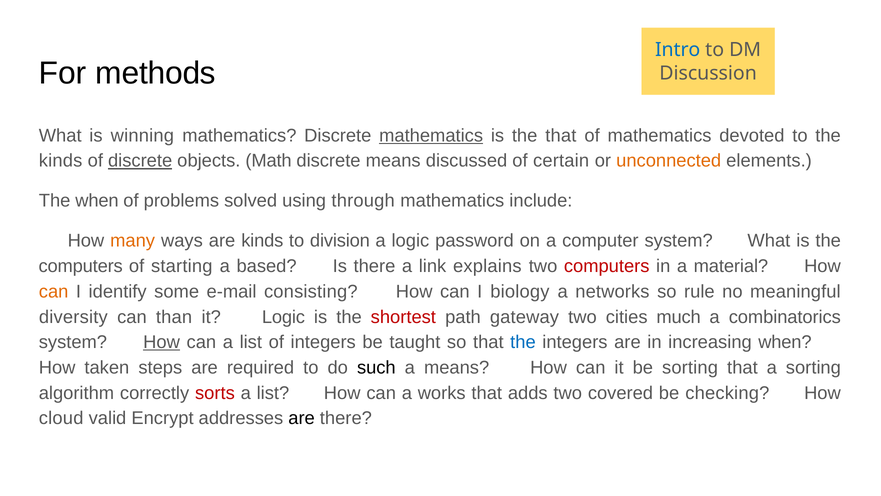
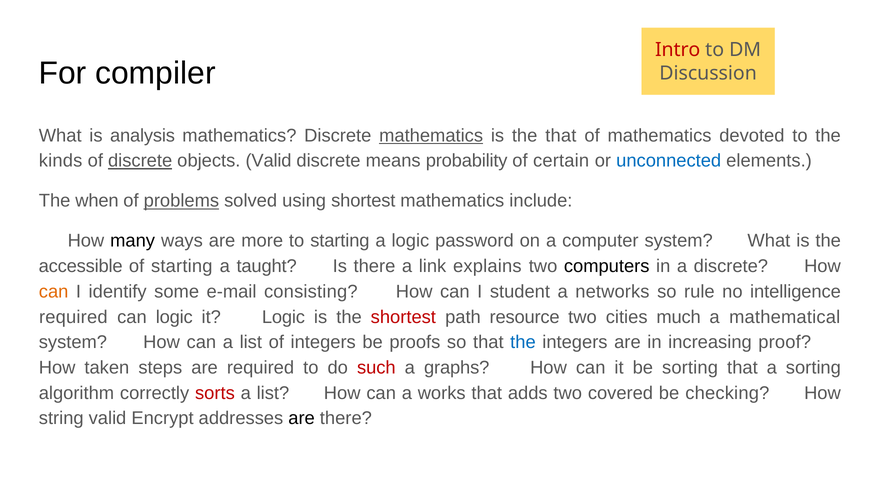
Intro colour: blue -> red (678, 50)
methods: methods -> compiler (155, 73)
winning: winning -> analysis (143, 135)
objects Math: Math -> Valid (269, 161)
discussed: discussed -> probability (467, 161)
unconnected colour: orange -> blue (669, 161)
problems underline: none -> present (181, 201)
using through: through -> shortest (363, 201)
many colour: orange -> black (133, 241)
are kinds: kinds -> more (262, 241)
to division: division -> starting (340, 241)
computers: computers -> accessible (81, 266)
based: based -> taught (267, 266)
computers colour: red -> black (607, 266)
a material: material -> discrete (731, 266)
biology: biology -> student (520, 291)
meaningful: meaningful -> intelligence (795, 291)
diversity: diversity -> required (73, 317)
can than: than -> logic (174, 317)
gateway: gateway -> resource (525, 317)
combinatorics: combinatorics -> mathematical (785, 317)
How underline: present -> none (162, 342)
taught: taught -> proofs (415, 342)
increasing when: when -> proof (785, 342)
such colour: black -> red (376, 367)
a means: means -> graphs (457, 367)
cloud: cloud -> string (61, 418)
